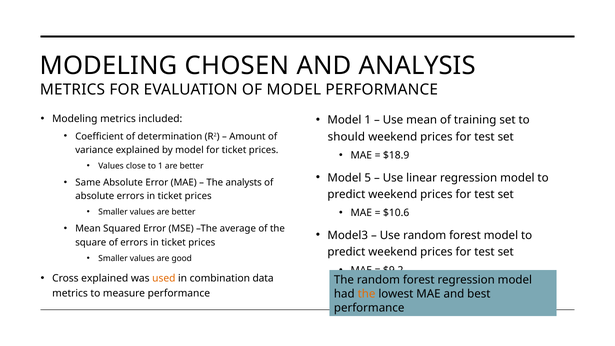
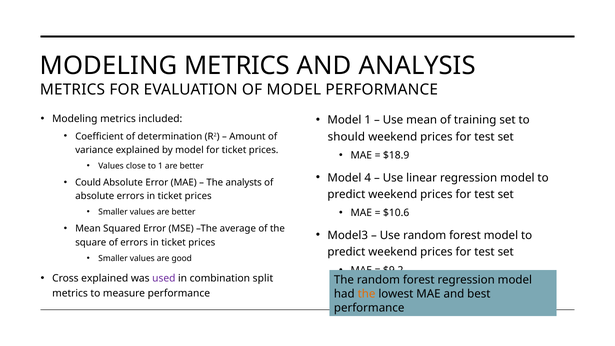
CHOSEN: CHOSEN -> METRICS (237, 66)
5: 5 -> 4 (368, 178)
Same: Same -> Could (88, 182)
used colour: orange -> purple (164, 278)
data: data -> split (263, 278)
